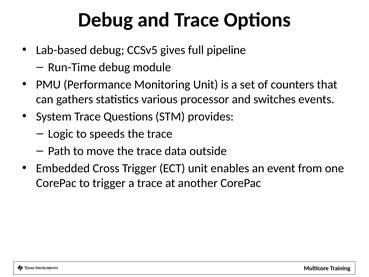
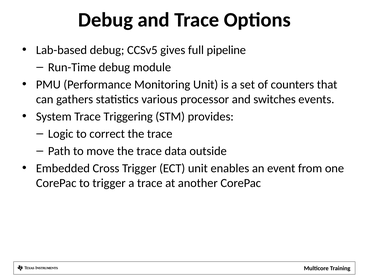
Questions: Questions -> Triggering (128, 116)
speeds: speeds -> correct (107, 134)
